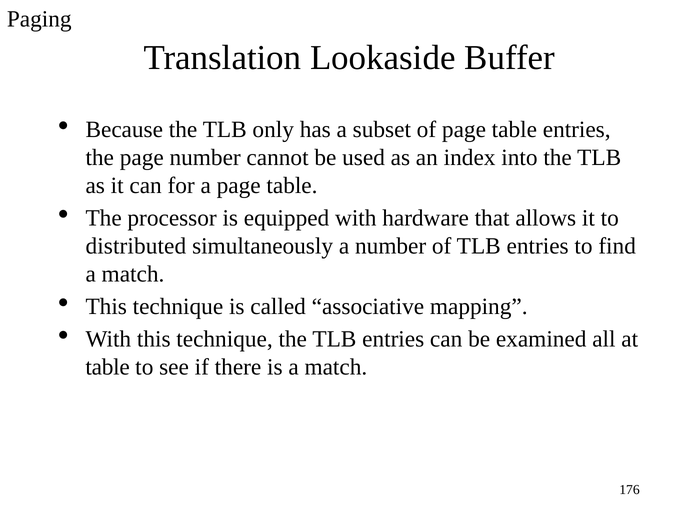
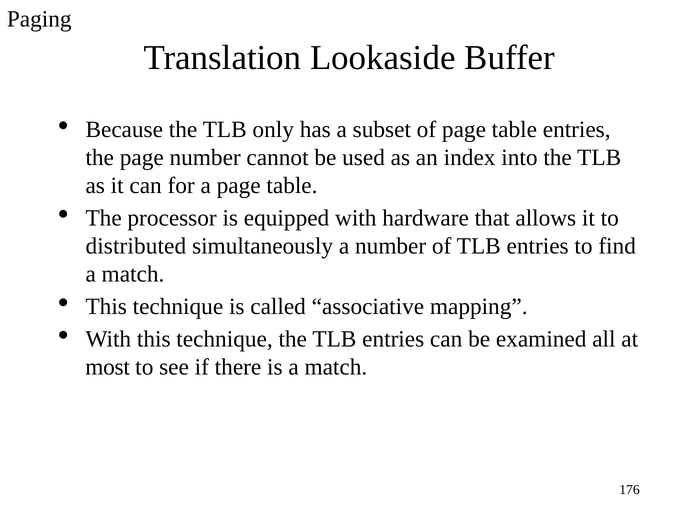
table: table -> most (108, 367)
